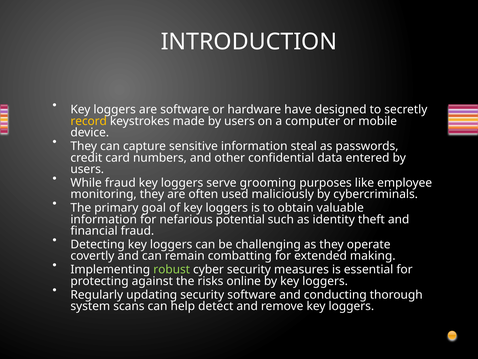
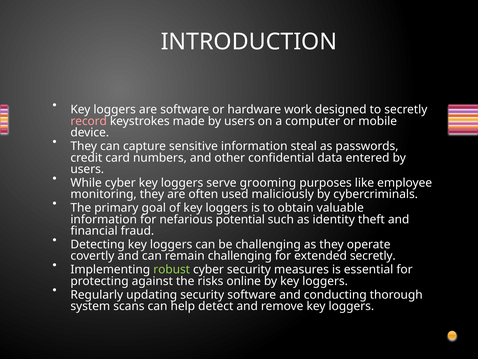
have: have -> work (298, 109)
record colour: yellow -> pink (89, 121)
While fraud: fraud -> cyber (120, 183)
remain combatting: combatting -> challenging (240, 256)
extended making: making -> secretly (373, 256)
